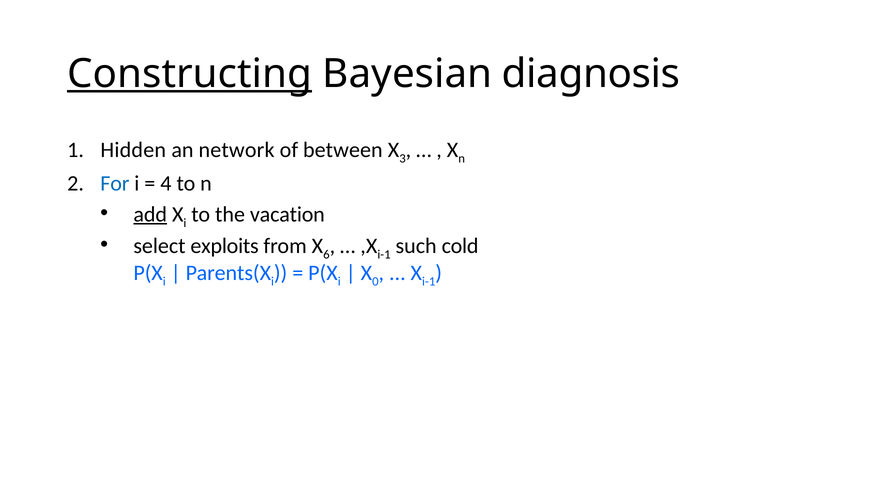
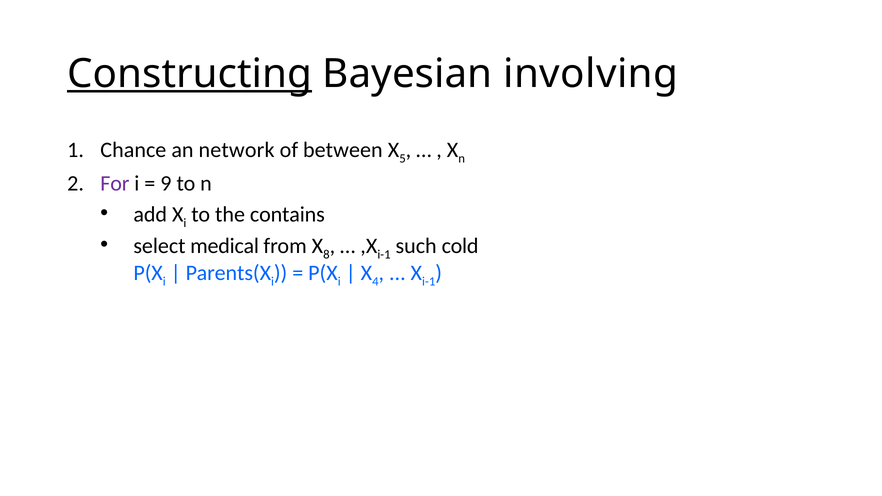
diagnosis: diagnosis -> involving (591, 74)
Hidden: Hidden -> Chance (133, 150)
3: 3 -> 5 (403, 158)
For colour: blue -> purple (115, 183)
4: 4 -> 9 (166, 183)
add underline: present -> none (150, 214)
vacation: vacation -> contains (287, 214)
exploits: exploits -> medical (225, 246)
6: 6 -> 8 (326, 255)
0: 0 -> 4 (375, 282)
